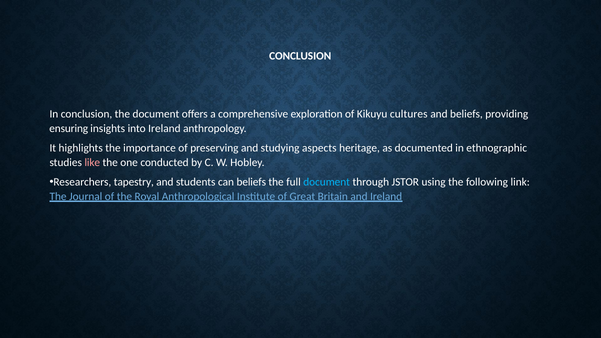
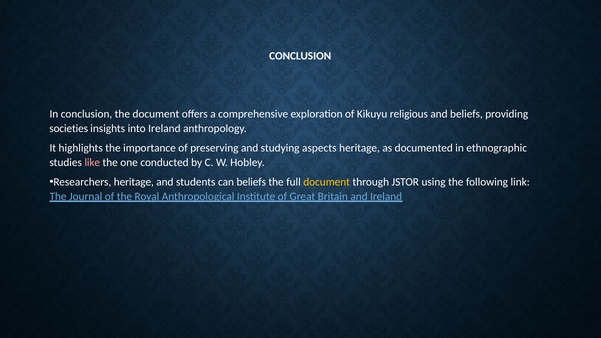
cultures: cultures -> religious (409, 114)
ensuring: ensuring -> societies (69, 129)
Researchers tapestry: tapestry -> heritage (134, 182)
document colour: light blue -> yellow (327, 182)
